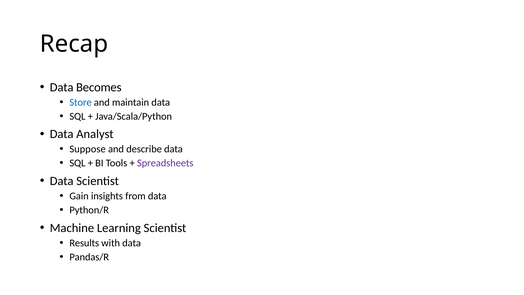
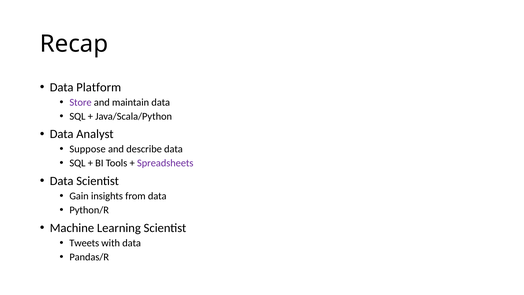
Becomes: Becomes -> Platform (99, 87)
Store colour: blue -> purple (81, 102)
Results: Results -> Tweets (84, 243)
